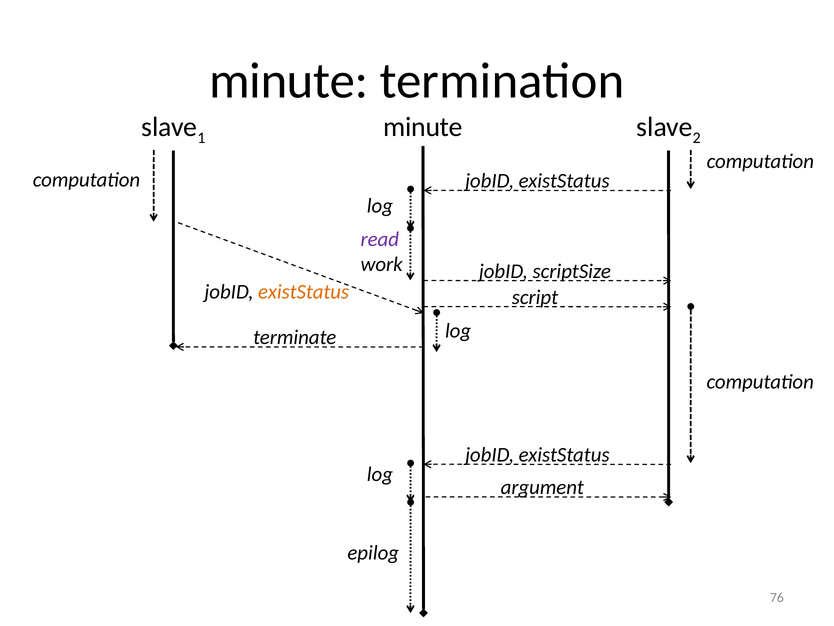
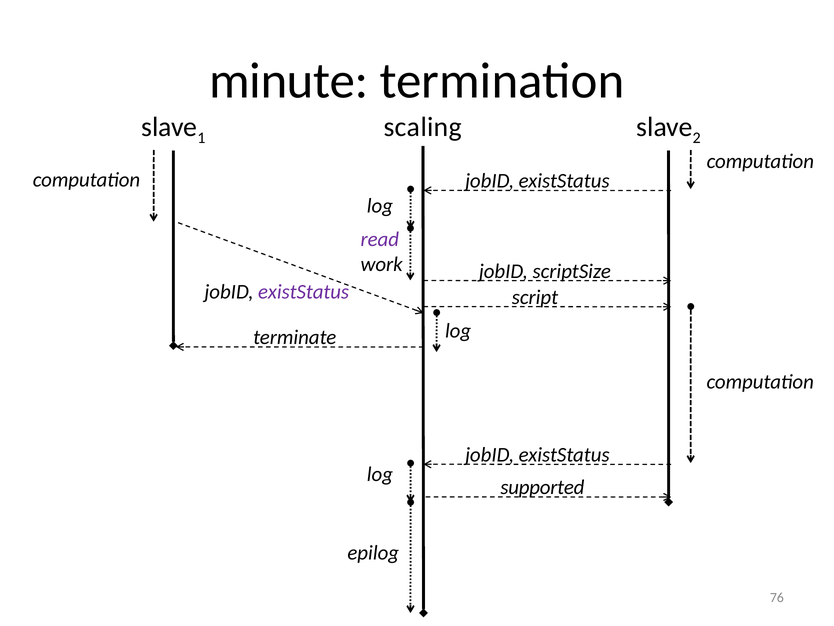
minute: minute -> scaling (423, 127)
existStatus colour: orange -> purple (304, 292)
argument: argument -> supported (542, 487)
